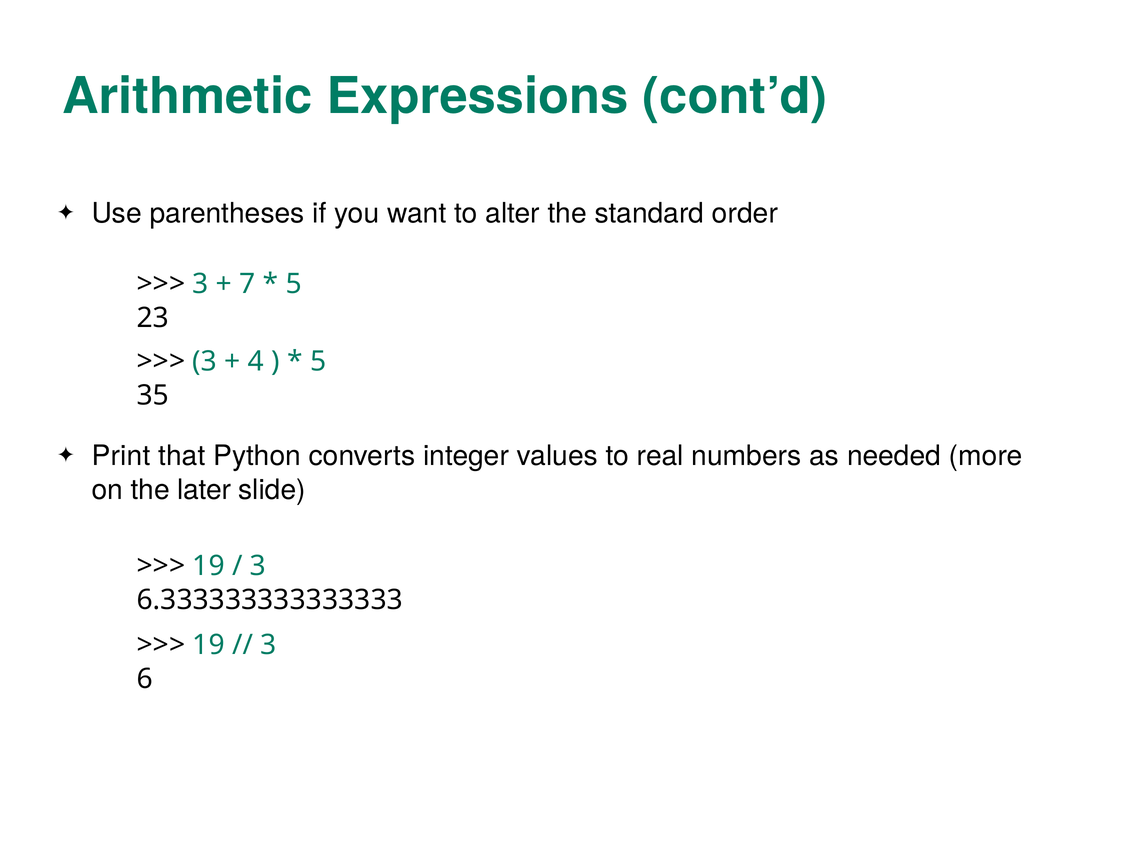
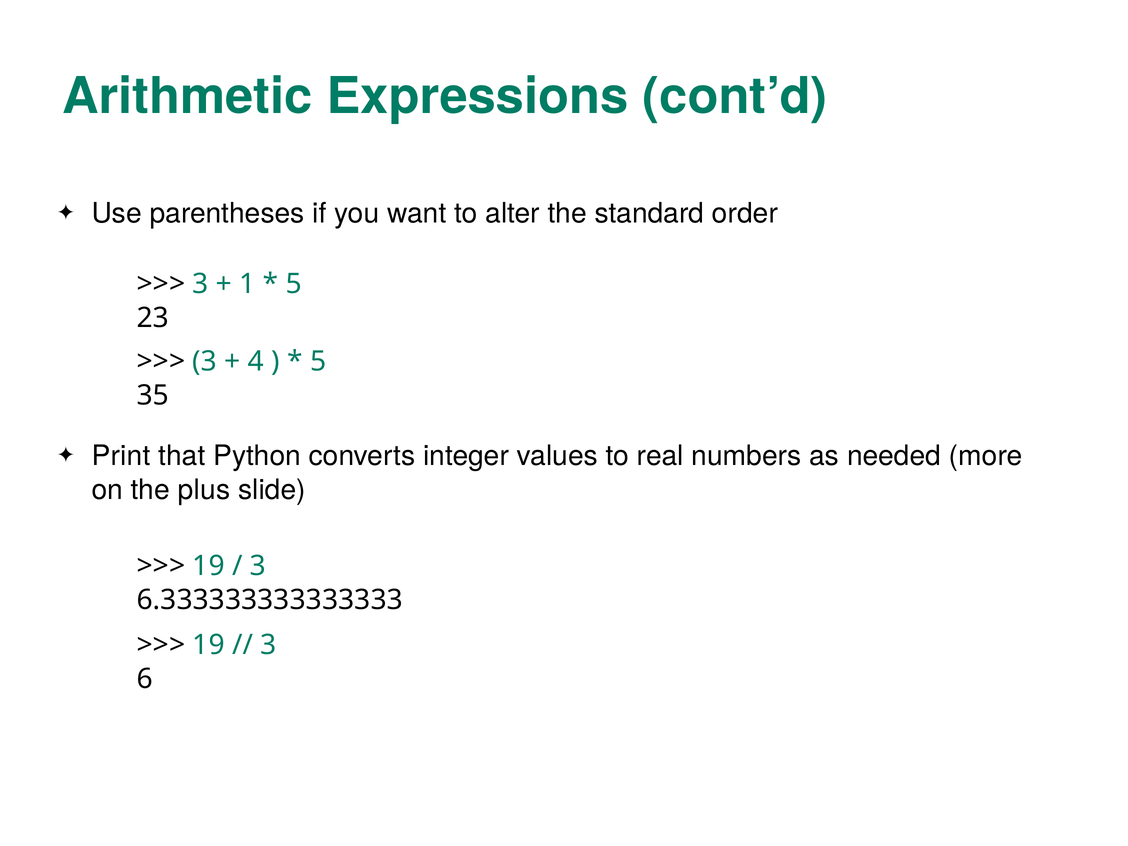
7: 7 -> 1 (247, 284)
later: later -> plus (204, 490)
